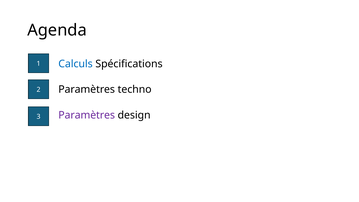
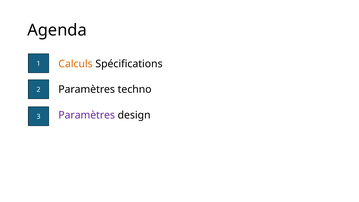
Calculs colour: blue -> orange (76, 64)
